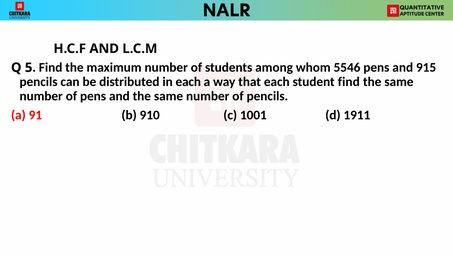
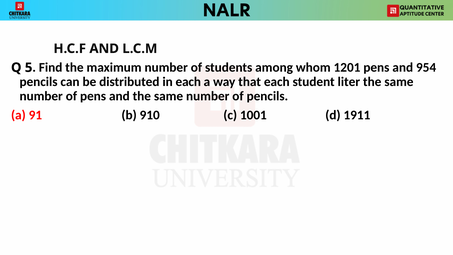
5546: 5546 -> 1201 (347, 68)
915: 915 -> 954 (426, 68)
student find: find -> liter (349, 82)
